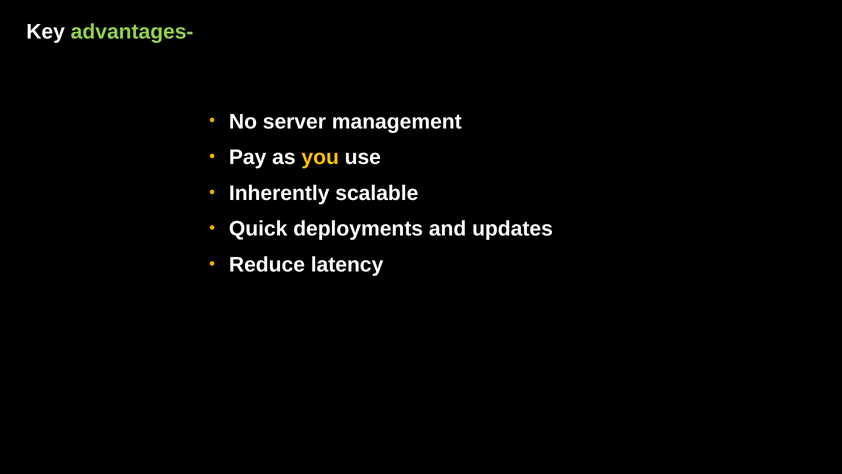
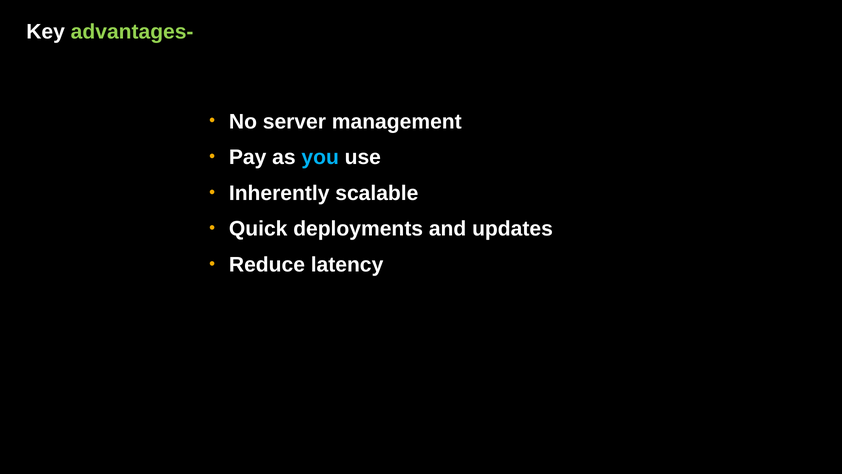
you colour: yellow -> light blue (320, 157)
